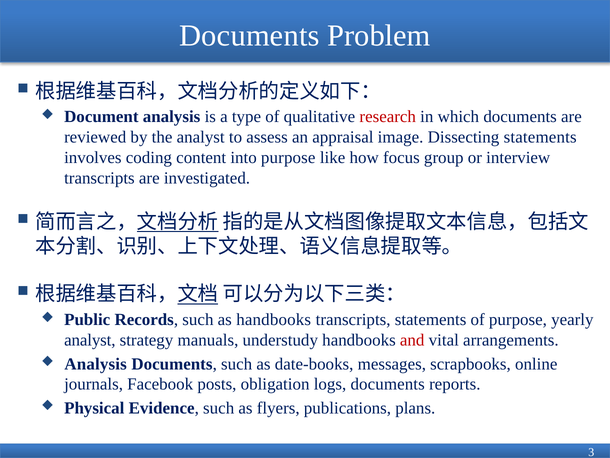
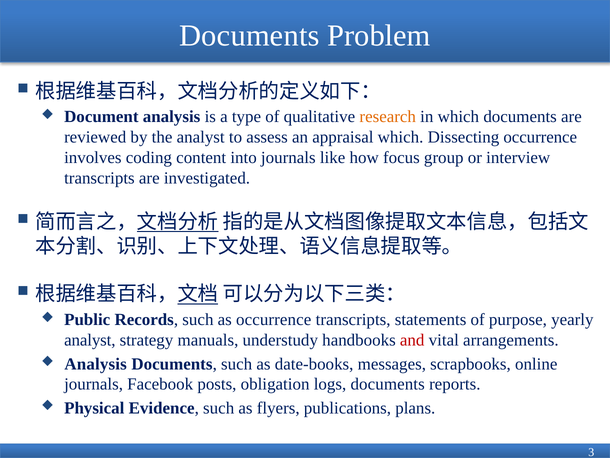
research colour: red -> orange (388, 117)
appraisal image: image -> which (401, 137)
Dissecting statements: statements -> occurrence (540, 137)
into purpose: purpose -> journals (288, 157)
as handbooks: handbooks -> occurrence (274, 319)
